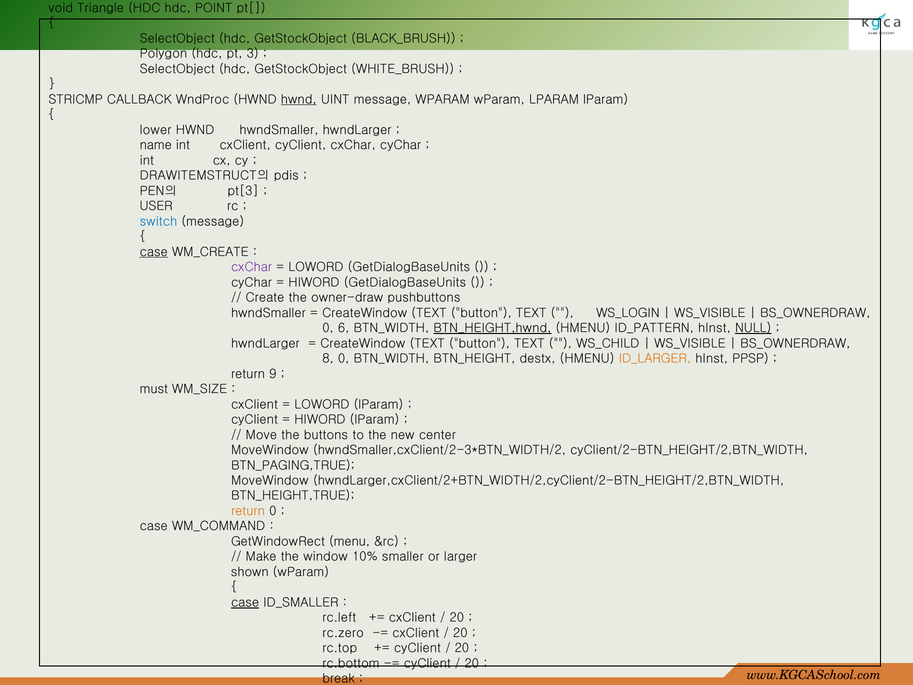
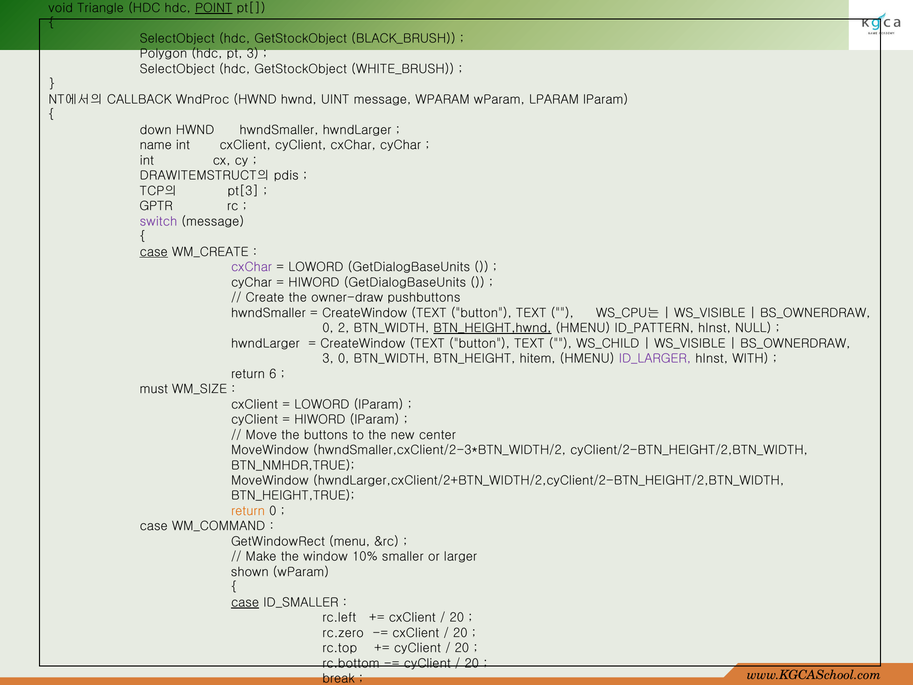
POINT underline: none -> present (214, 8)
STRICMP: STRICMP -> NT에서의 (76, 99)
hwnd underline: present -> none (299, 99)
lower: lower -> down (156, 130)
PEN의: PEN의 -> TCP의 (158, 191)
USER: USER -> GPTR (156, 206)
switch colour: blue -> purple (158, 221)
WS_LOGIN: WS_LOGIN -> WS_CPU는 (628, 313)
6: 6 -> 2 (344, 328)
NULL underline: present -> none (753, 328)
8: 8 -> 3 (328, 358)
destx: destx -> hitem (538, 358)
ID_LARGER colour: orange -> purple (655, 358)
PPSP: PPSP -> WITH (750, 358)
9: 9 -> 6 (273, 374)
BTN_PAGING,TRUE: BTN_PAGING,TRUE -> BTN_NMHDR,TRUE (293, 465)
